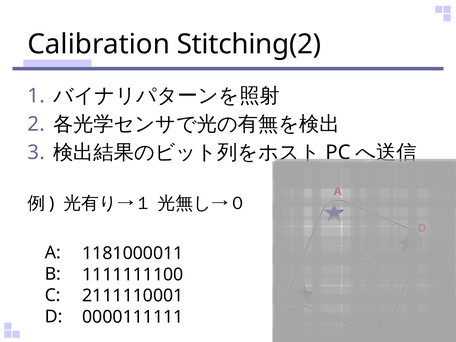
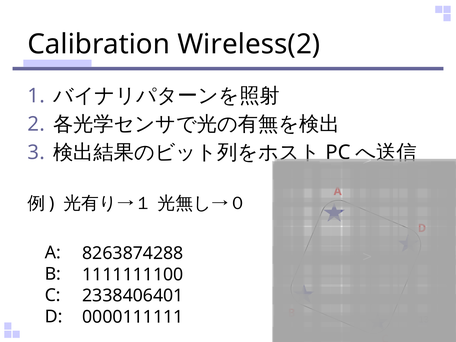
Stitching(2: Stitching(2 -> Wireless(2 (249, 44)
1181000011: 1181000011 -> 8263874288 (133, 253)
2111110001: 2111110001 -> 2338406401 (133, 296)
